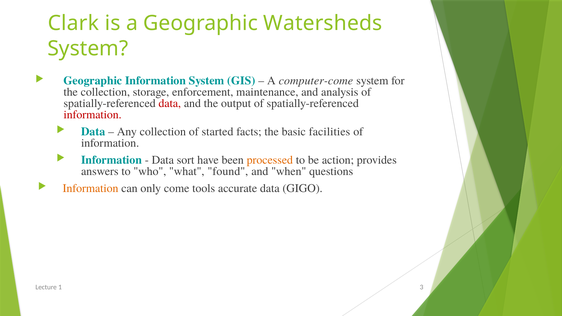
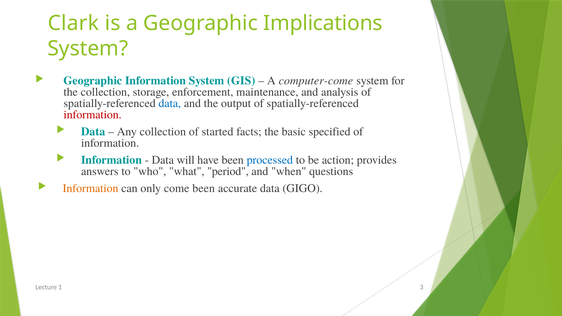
Watersheds: Watersheds -> Implications (323, 23)
data colour: red -> blue (170, 103)
facilities: facilities -> specified (330, 132)
sort: sort -> will (186, 160)
processed colour: orange -> blue (270, 160)
found: found -> period (228, 171)
come tools: tools -> been (204, 188)
